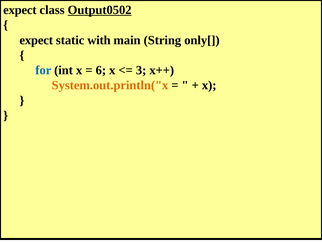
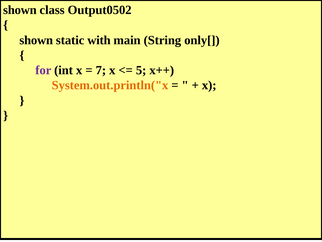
expect: expect -> shown (20, 10)
Output0502 underline: present -> none (100, 10)
expect: expect -> shown (36, 40)
for colour: blue -> purple (43, 70)
6: 6 -> 7 (101, 70)
3: 3 -> 5 (141, 70)
